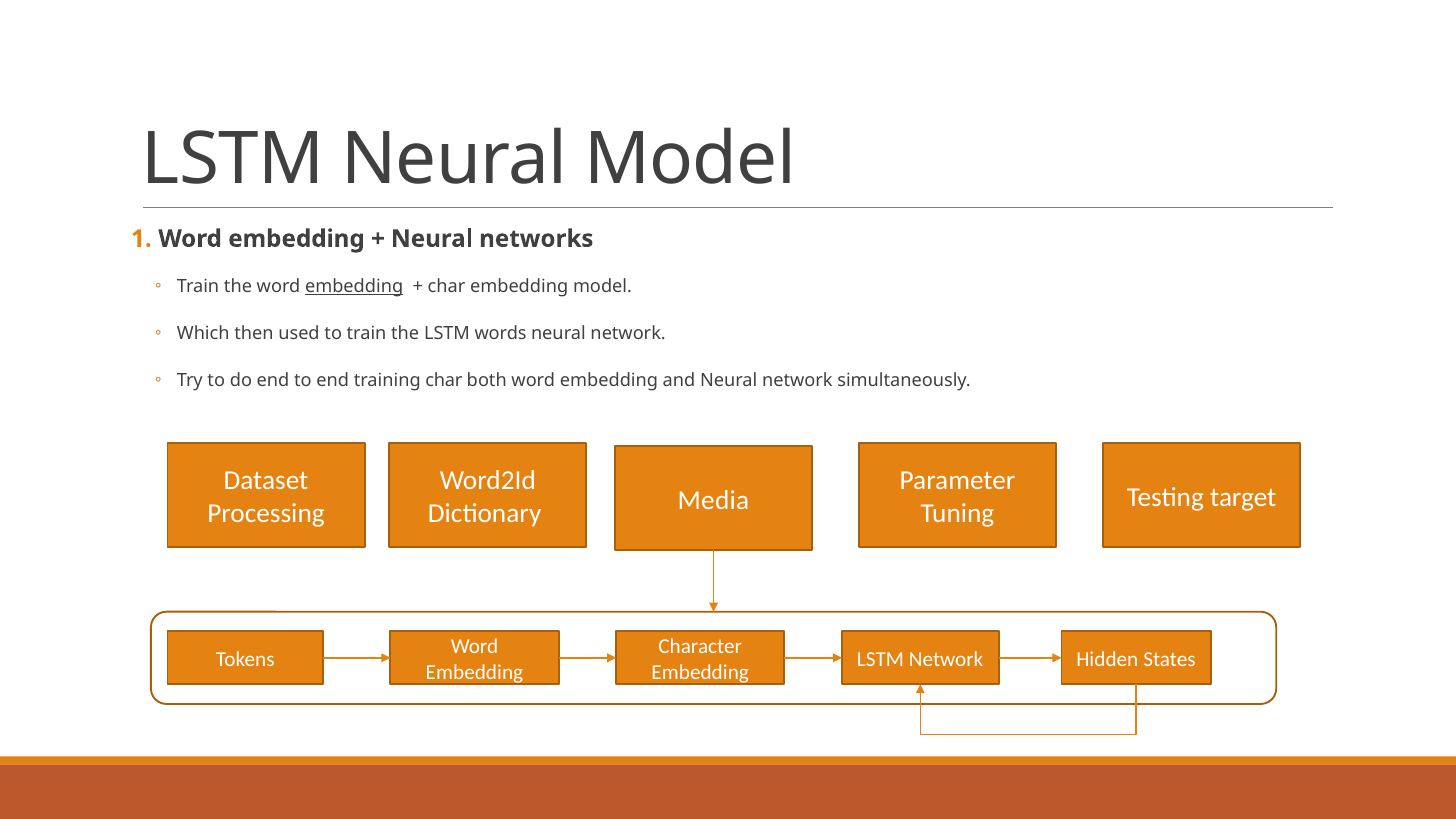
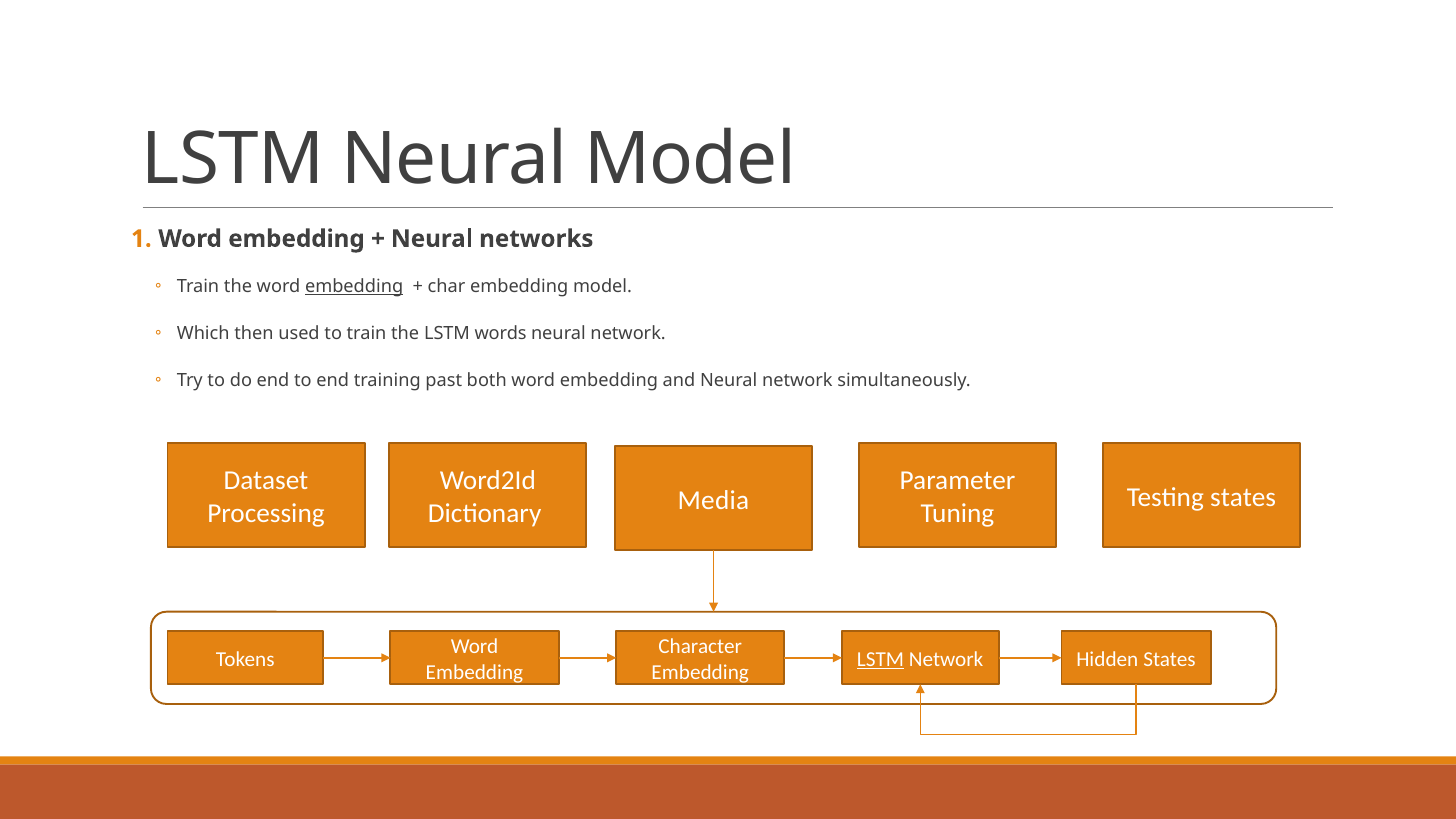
training char: char -> past (444, 381)
Testing target: target -> states (1243, 497)
LSTM underline: none -> present (880, 659)
